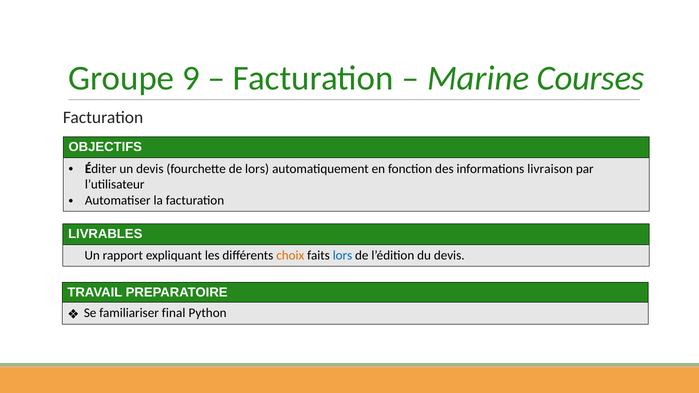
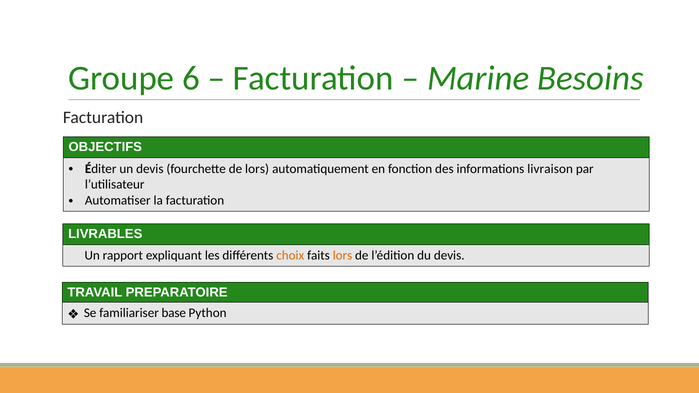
9: 9 -> 6 (191, 78)
Courses: Courses -> Besoins (590, 78)
lors colour: blue -> orange (342, 256)
final: final -> base (174, 313)
